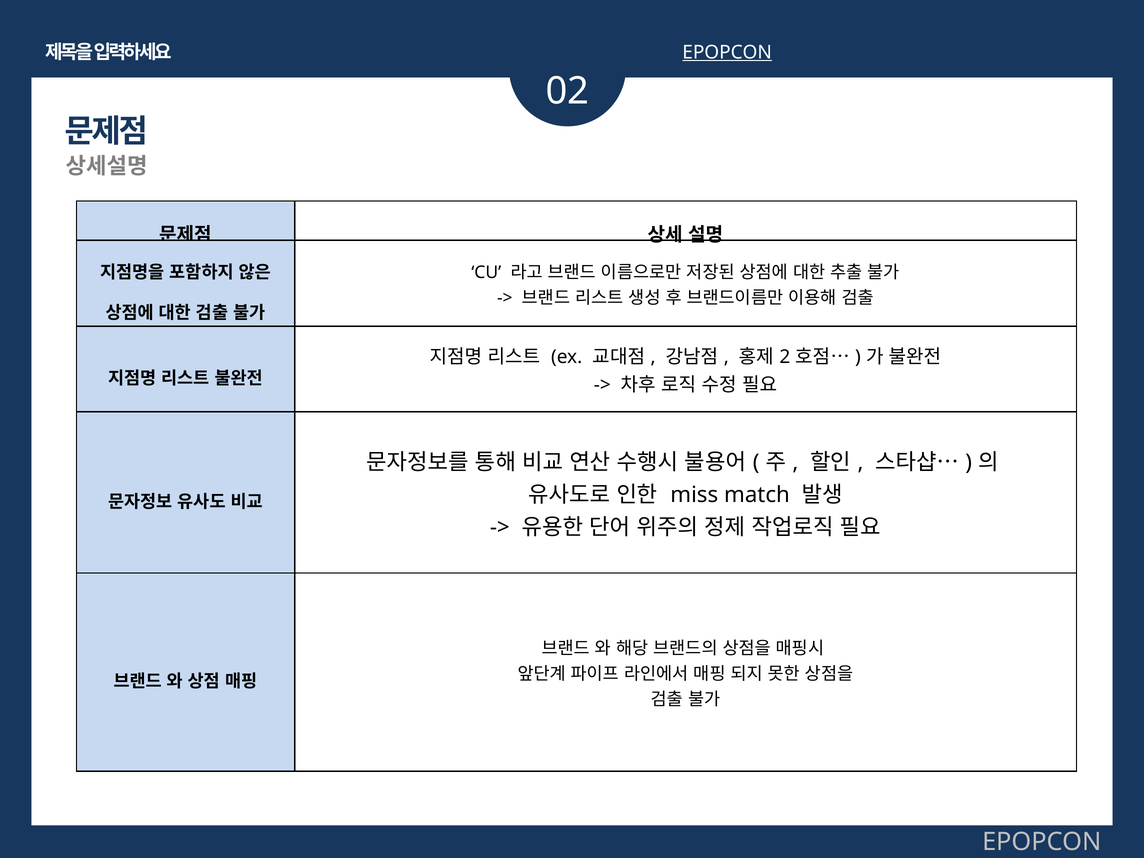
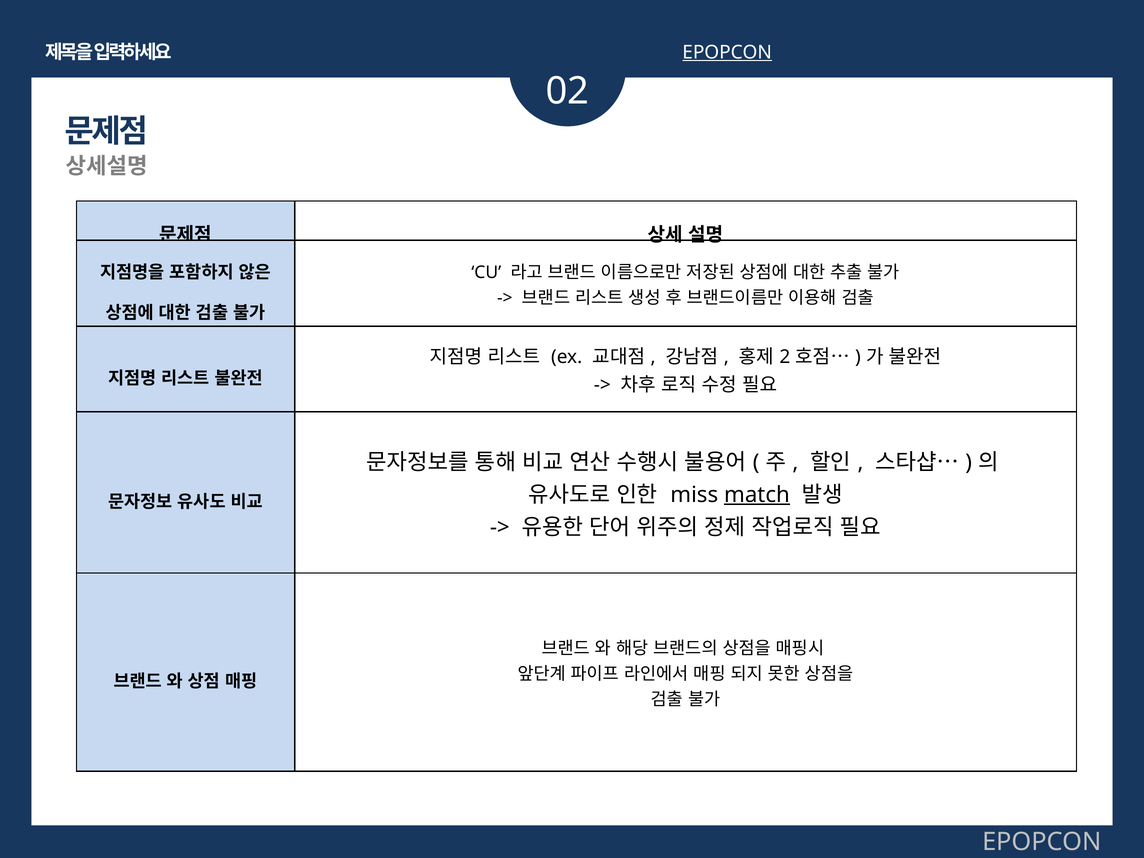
match underline: none -> present (757, 495)
